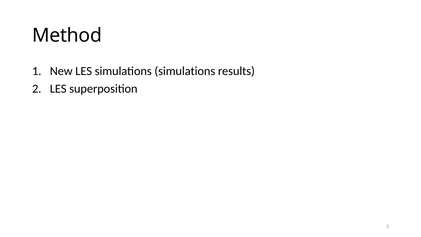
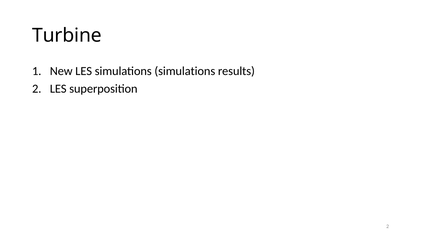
Method: Method -> Turbine (67, 35)
